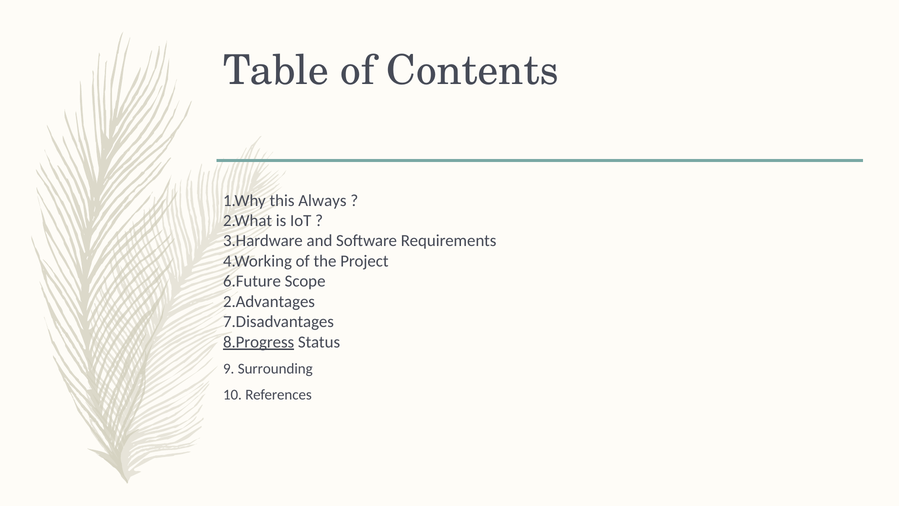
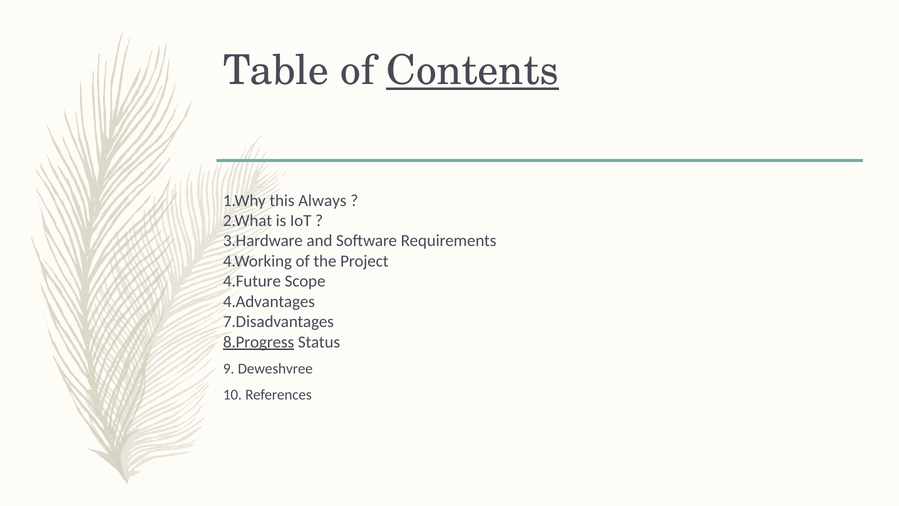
Contents underline: none -> present (473, 71)
6.Future: 6.Future -> 4.Future (252, 281)
2.Advantages: 2.Advantages -> 4.Advantages (269, 301)
Surrounding: Surrounding -> Deweshvree (275, 369)
